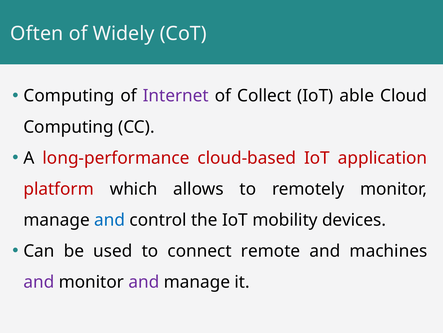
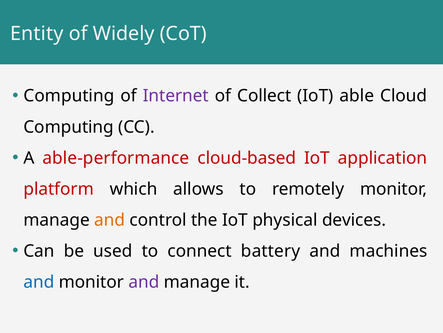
Often: Often -> Entity (37, 33)
long-performance: long-performance -> able-performance (116, 158)
and colour: blue -> orange (110, 220)
mobility: mobility -> physical (285, 220)
remote: remote -> battery (271, 250)
and colour: purple -> blue (39, 281)
